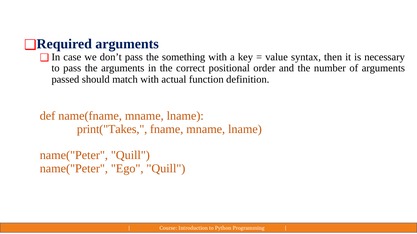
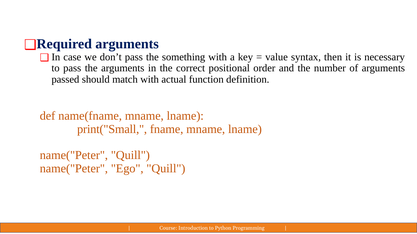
print("Takes: print("Takes -> print("Small (112, 129)
